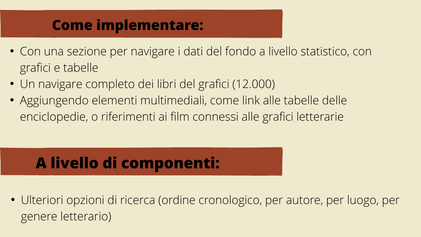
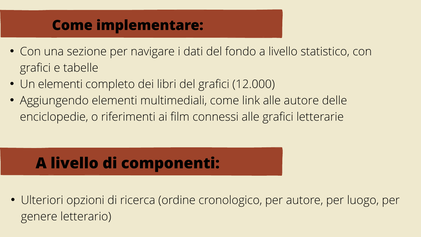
Un navigare: navigare -> elementi (60, 84)
alle tabelle: tabelle -> autore (301, 101)
